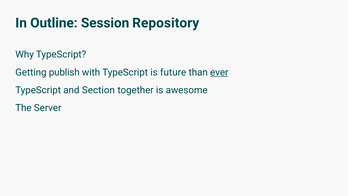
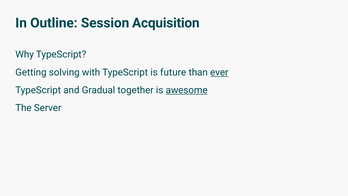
Repository: Repository -> Acquisition (166, 23)
publish: publish -> solving (64, 72)
Section: Section -> Gradual (98, 90)
awesome underline: none -> present (187, 90)
